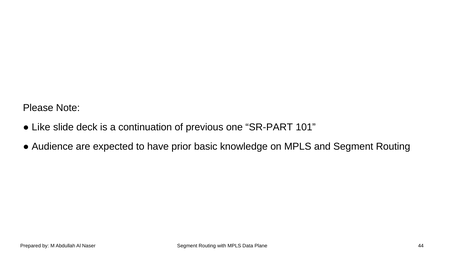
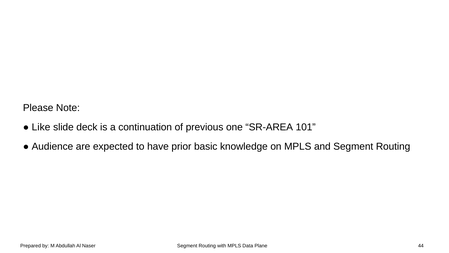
SR-PART: SR-PART -> SR-AREA (269, 127)
